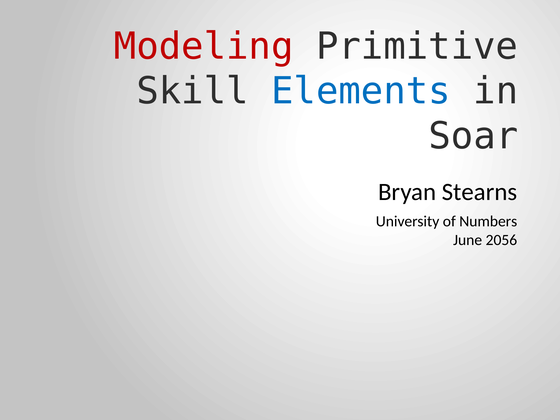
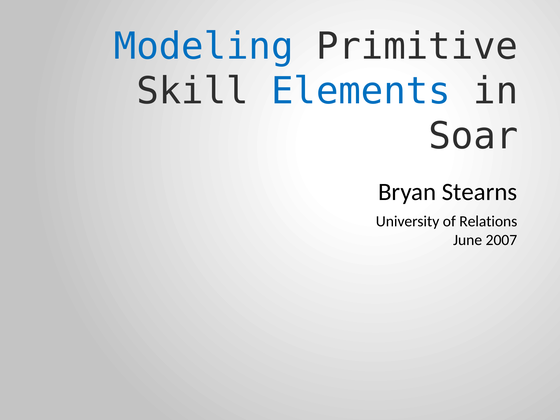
Modeling colour: red -> blue (204, 46)
Numbers: Numbers -> Relations (488, 221)
2056: 2056 -> 2007 (501, 240)
